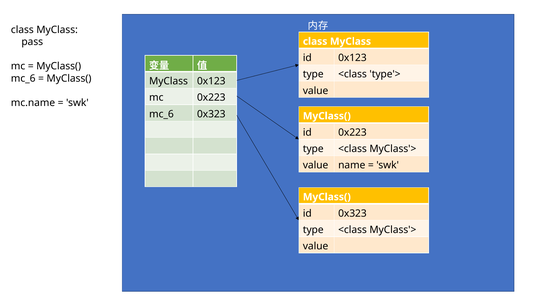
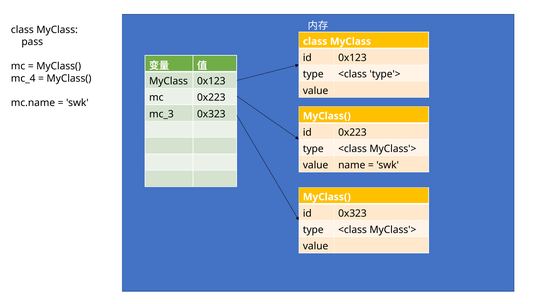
mc_6: mc_6 -> mc_4 (23, 78)
mc_6: mc_6 -> mc_3 (161, 114)
